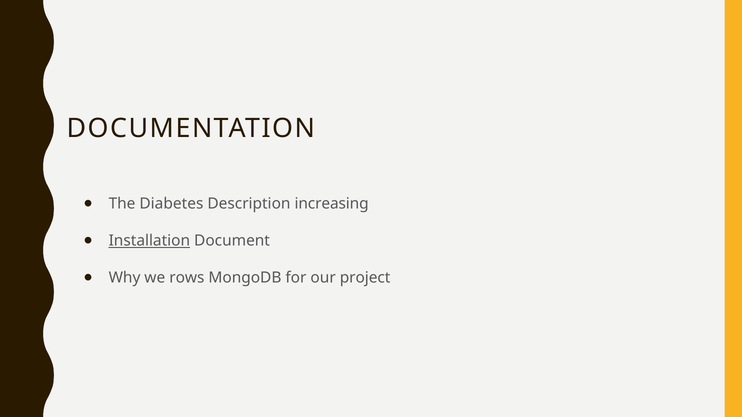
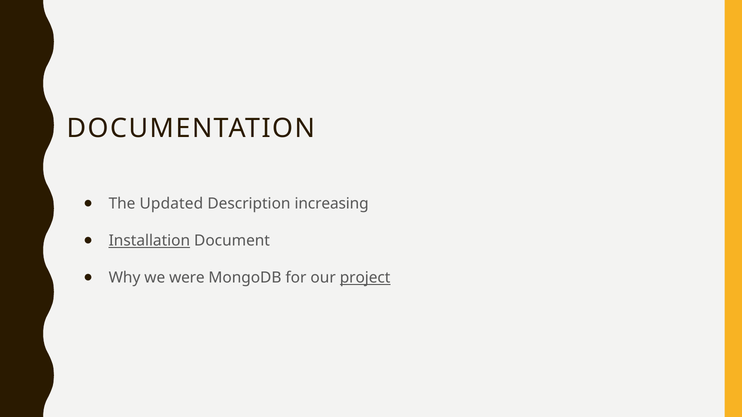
Diabetes: Diabetes -> Updated (171, 204)
rows: rows -> were (187, 278)
project underline: none -> present (365, 278)
